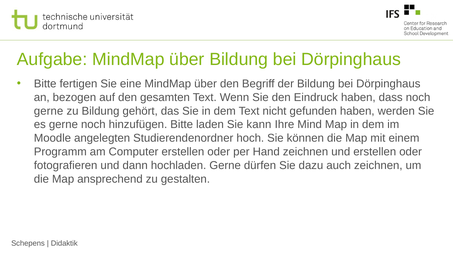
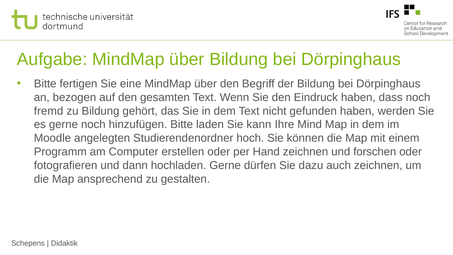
gerne: gerne -> fremd (49, 111)
und erstellen: erstellen -> forschen (375, 152)
